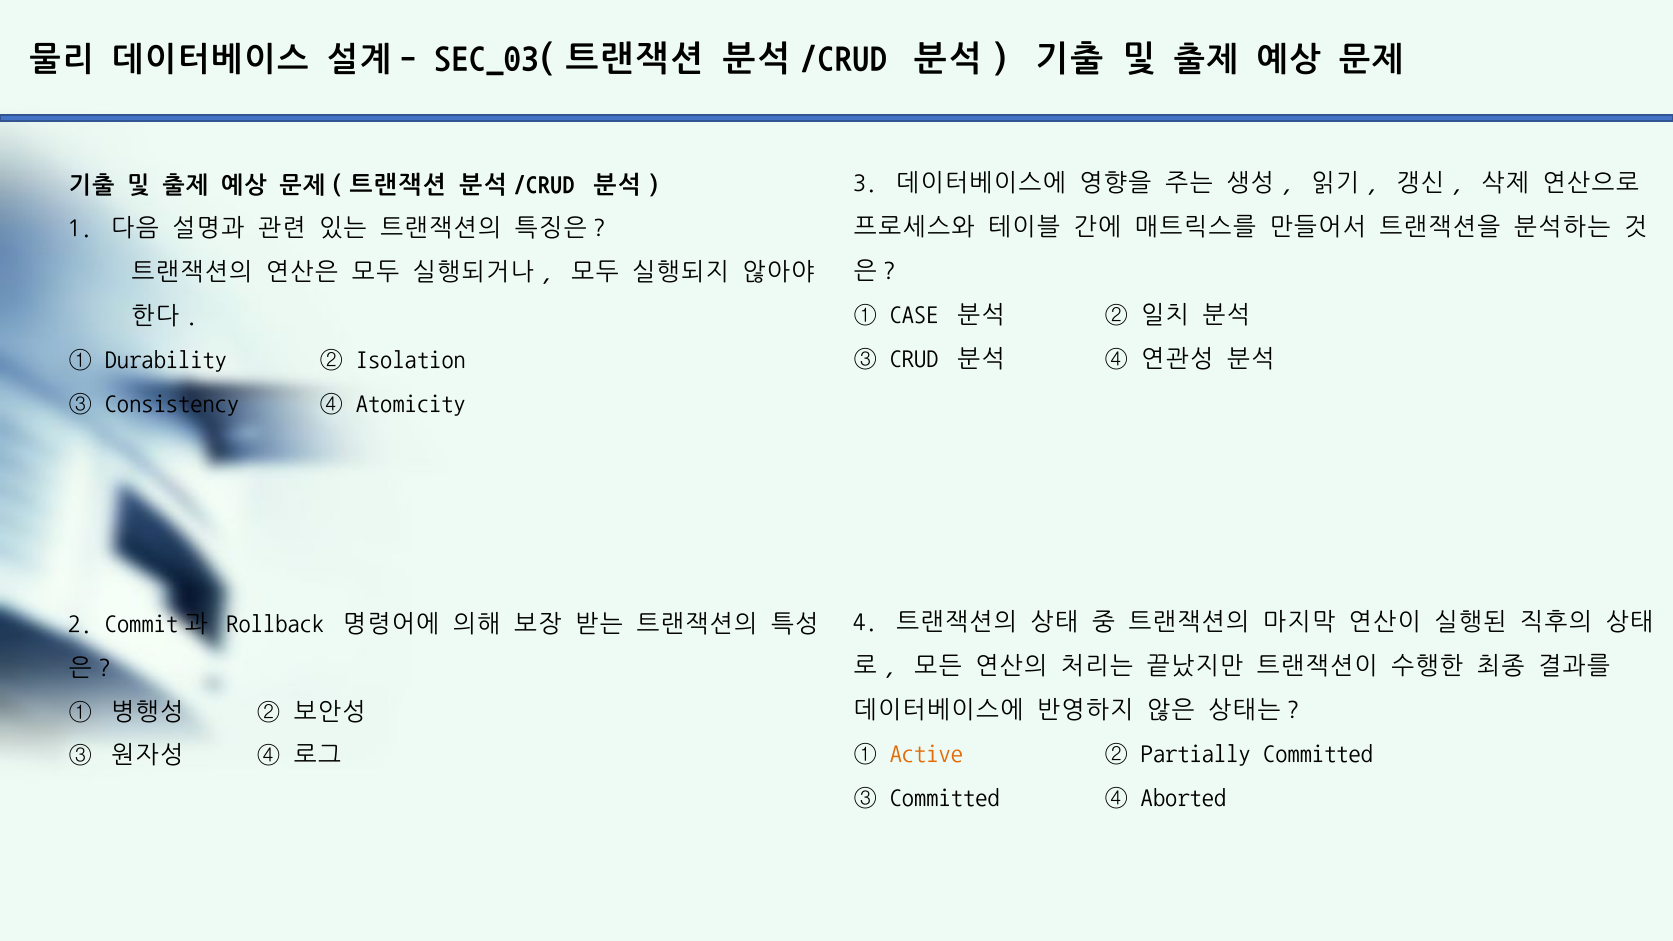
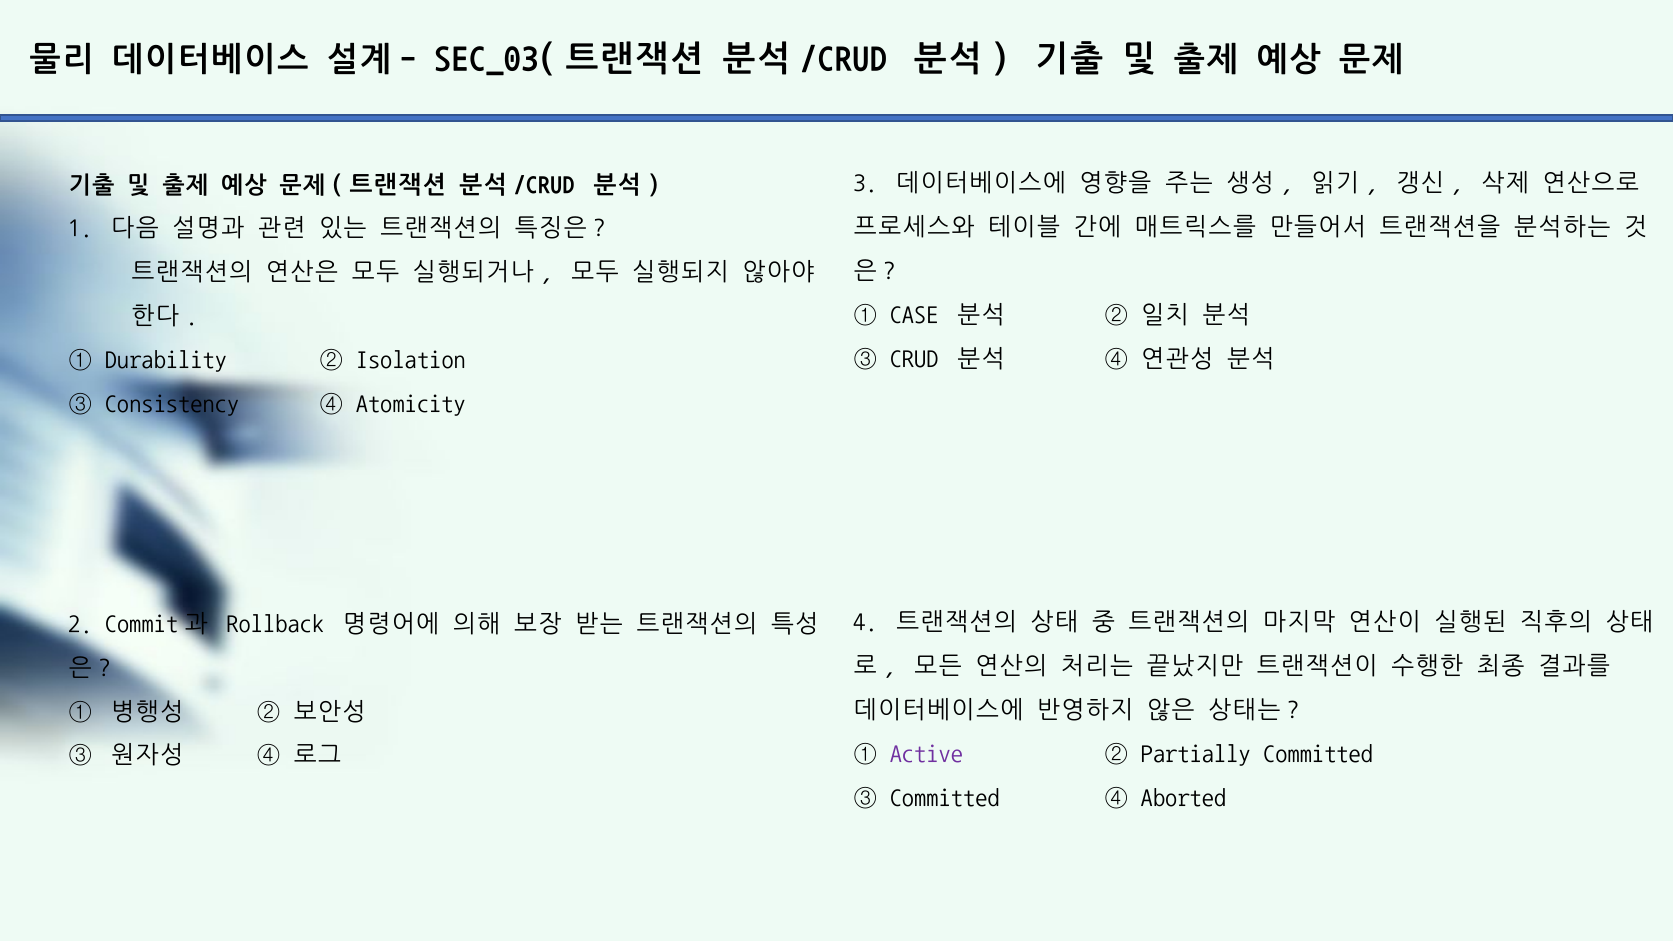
Active colour: orange -> purple (926, 754)
